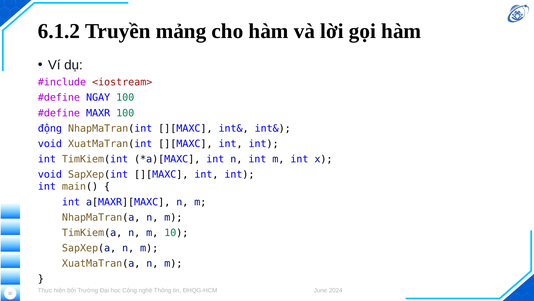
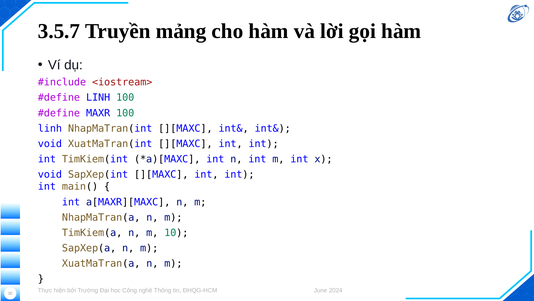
6.1.2: 6.1.2 -> 3.5.7 (59, 31)
NGAY: NGAY -> LINH (98, 97)
động: động -> linh (50, 128)
